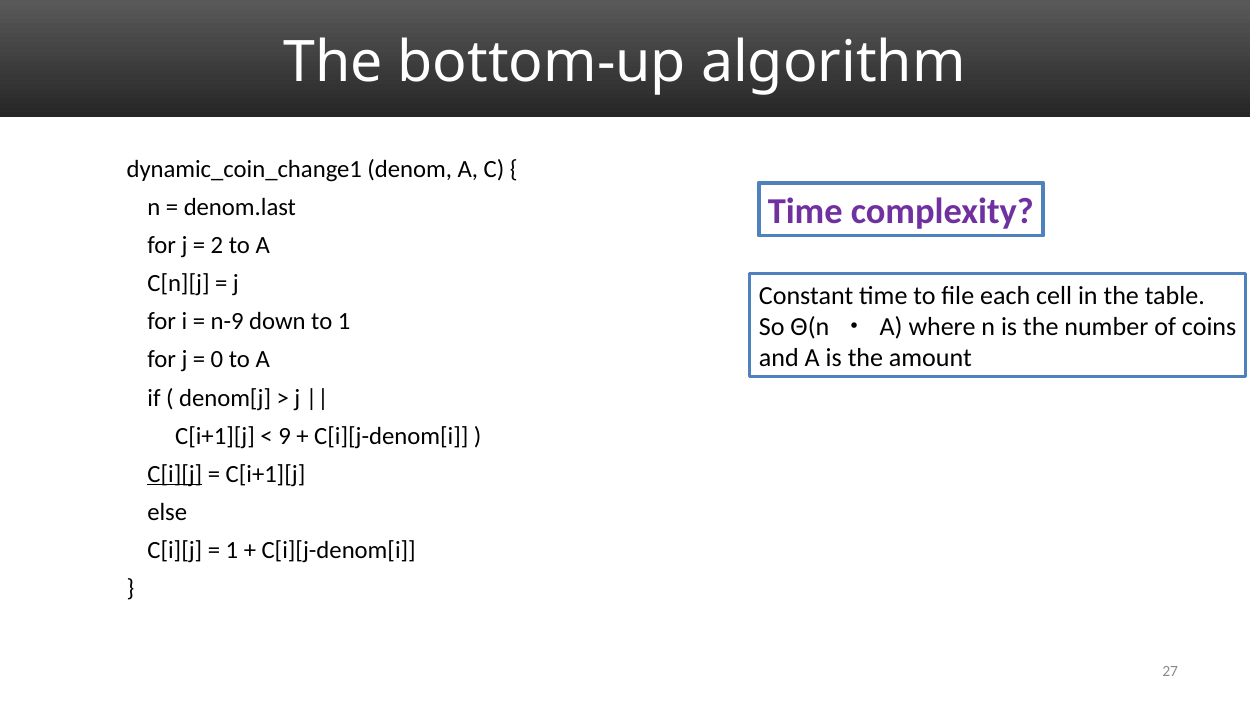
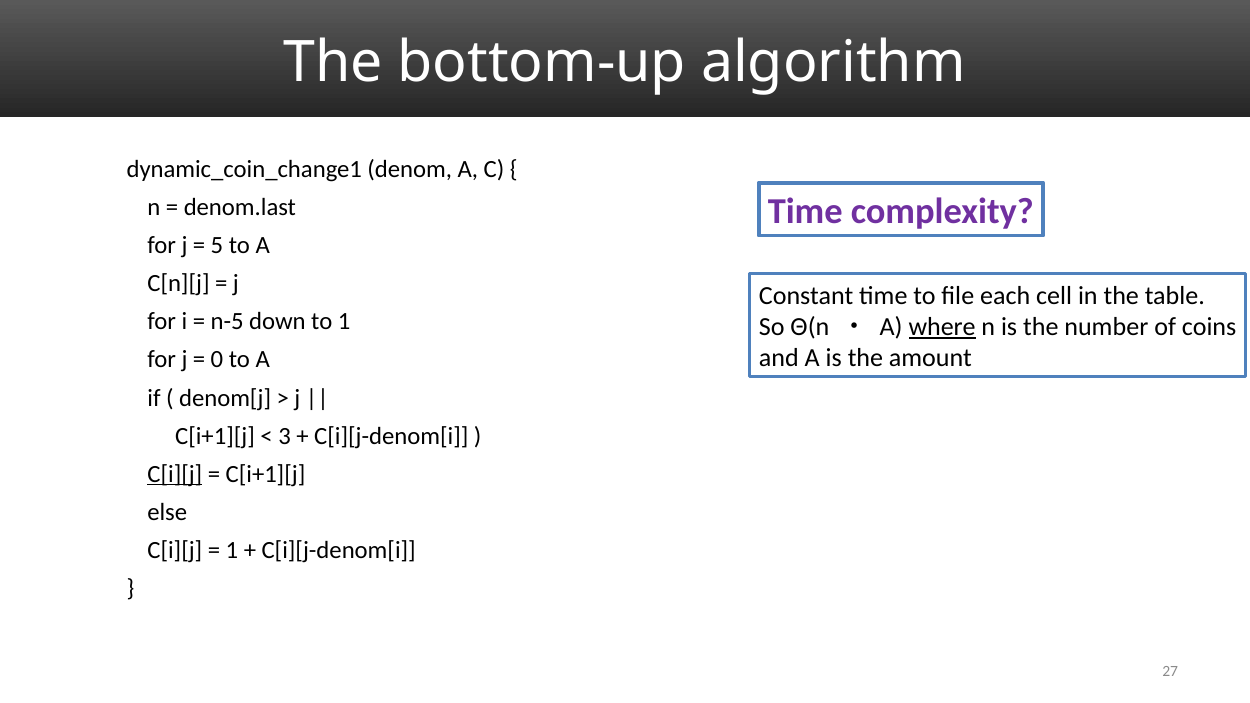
2: 2 -> 5 (217, 246)
n-9: n-9 -> n-5 (227, 322)
where underline: none -> present (942, 327)
9: 9 -> 3 (285, 436)
